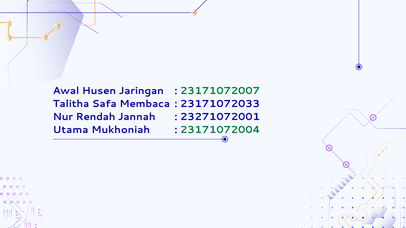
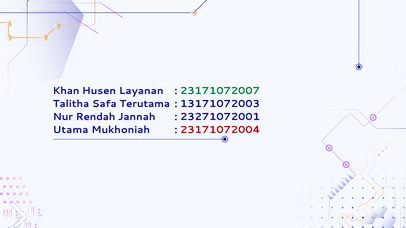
Awal: Awal -> Khan (66, 91)
Jaringan: Jaringan -> Layanan (141, 91)
Membaca: Membaca -> Terutama (145, 104)
23171072033: 23171072033 -> 13171072003 (220, 104)
23171072004 colour: green -> red (220, 130)
